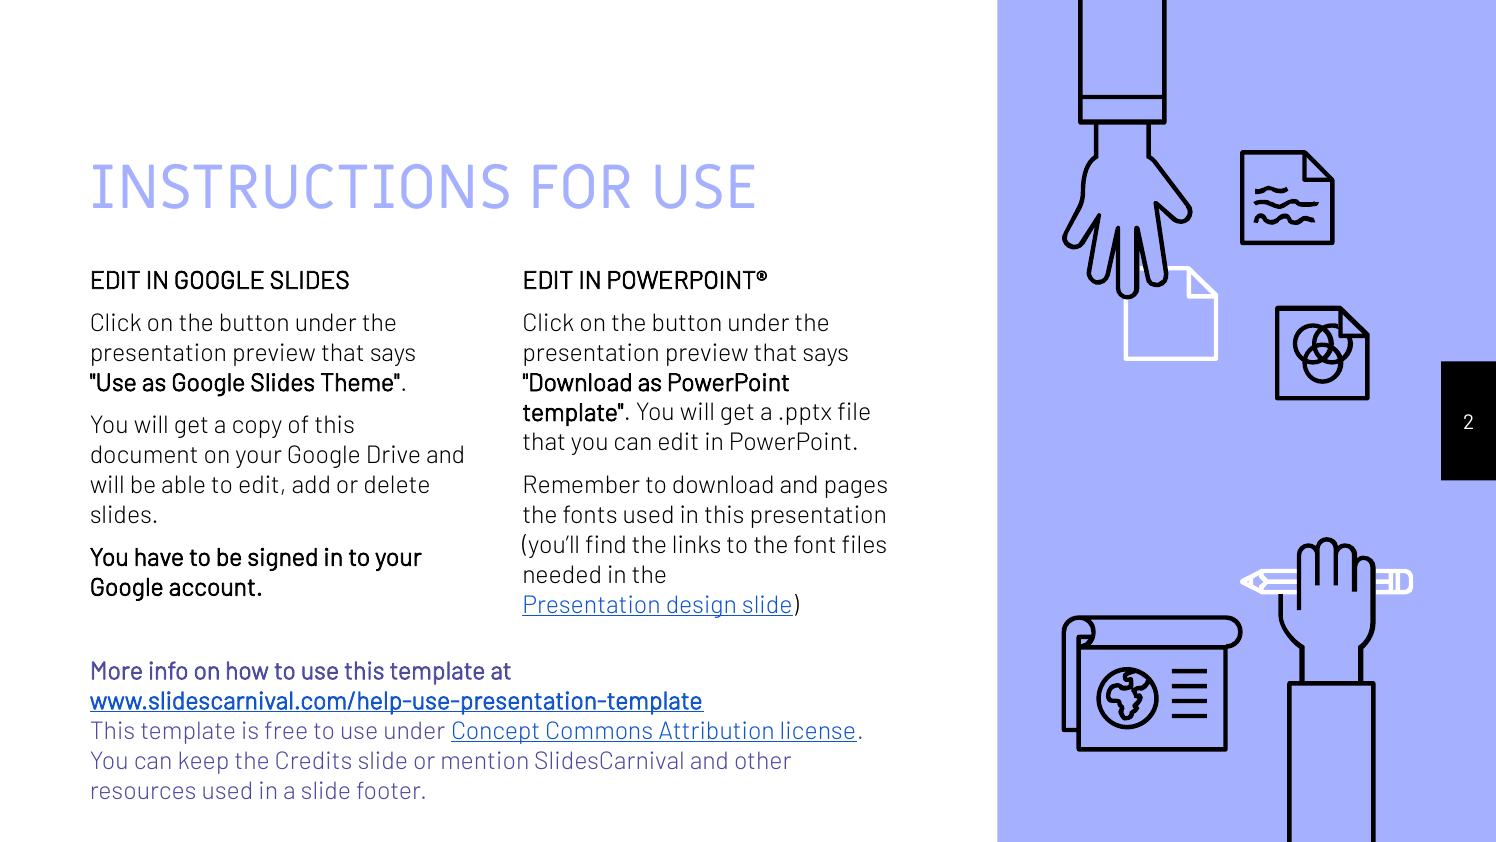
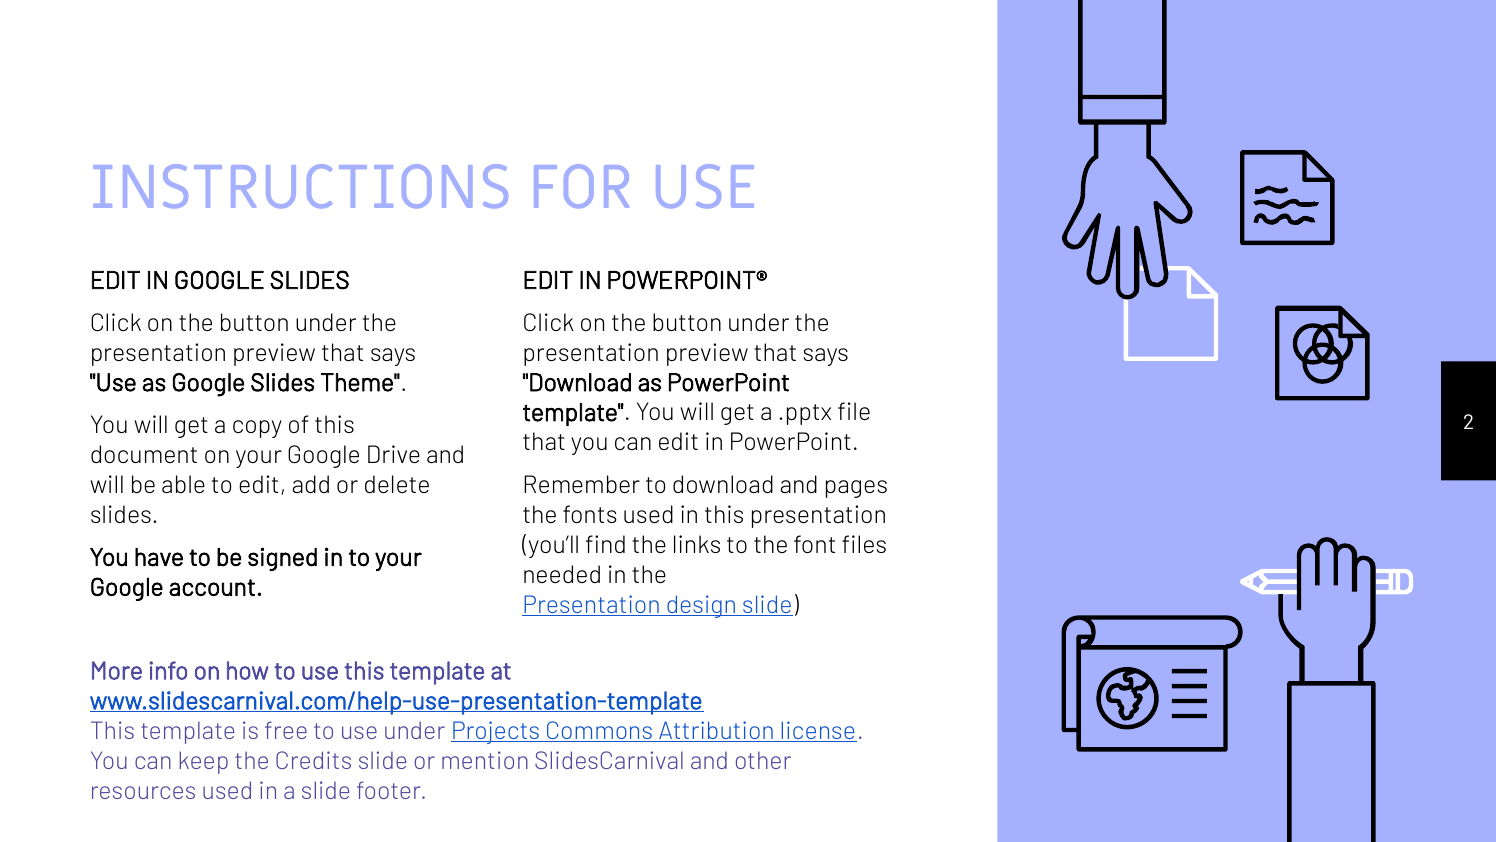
Concept: Concept -> Projects (496, 731)
